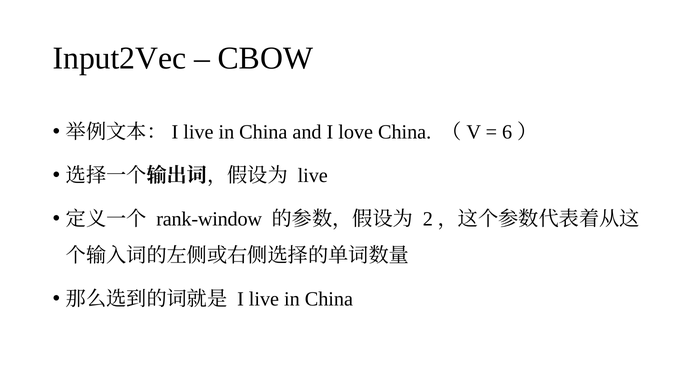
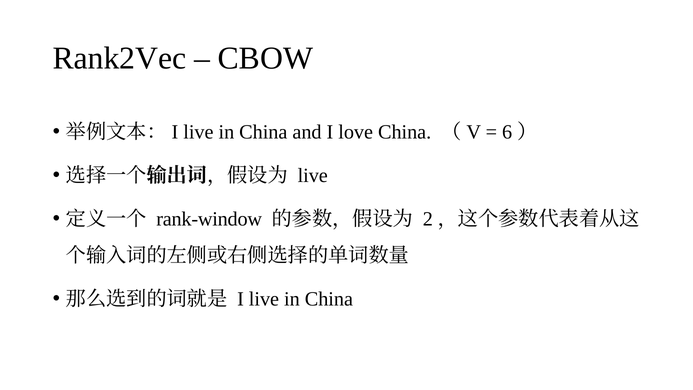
Input2Vec: Input2Vec -> Rank2Vec (119, 58)
